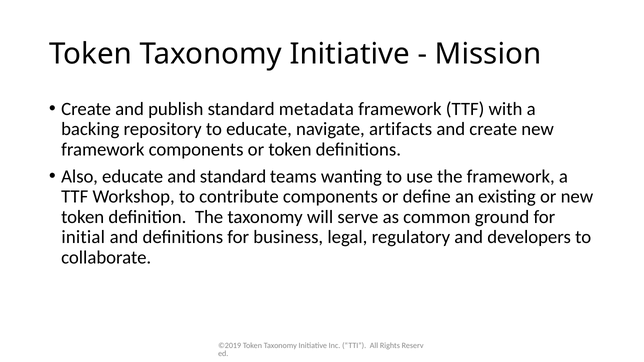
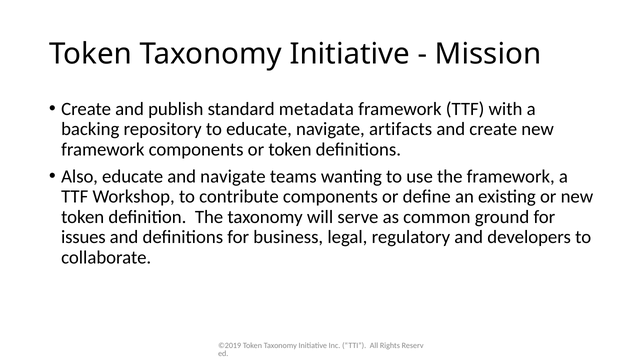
and standard: standard -> navigate (233, 176)
initial: initial -> issues (83, 237)
